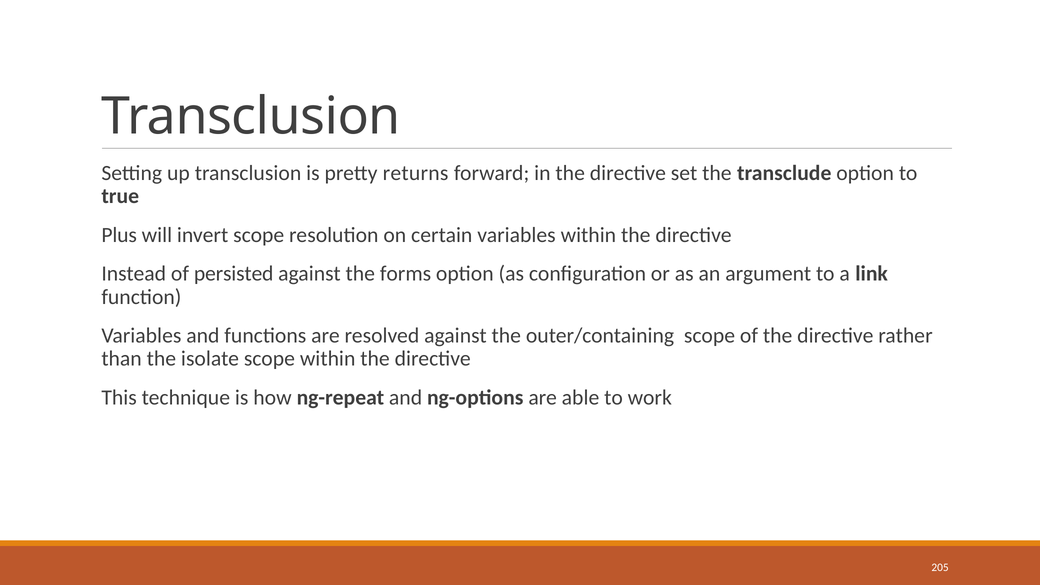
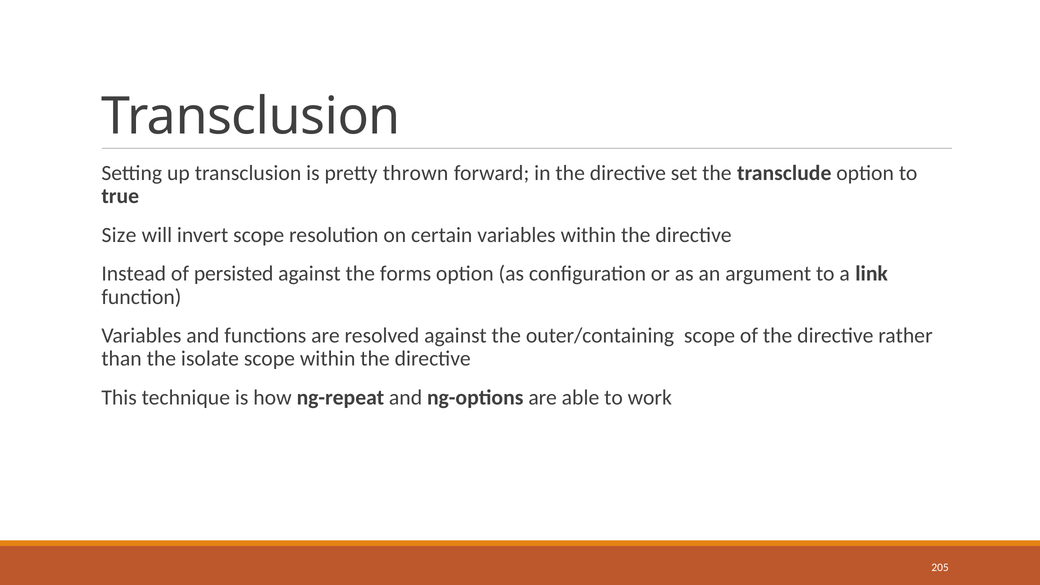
returns: returns -> thrown (416, 173)
Plus: Plus -> Size (119, 235)
